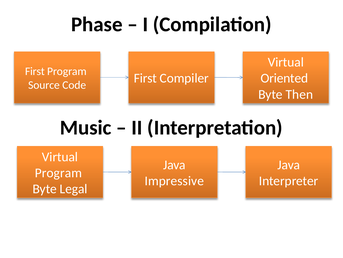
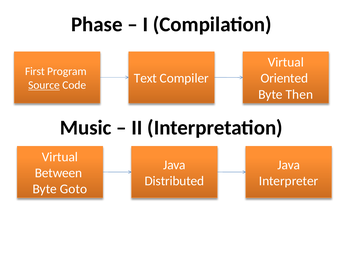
Source underline: none -> present (44, 85)
Code First: First -> Text (145, 78)
Program: Program -> Between (59, 172)
Impressive: Impressive -> Distributed (174, 180)
Legal: Legal -> Goto (73, 188)
